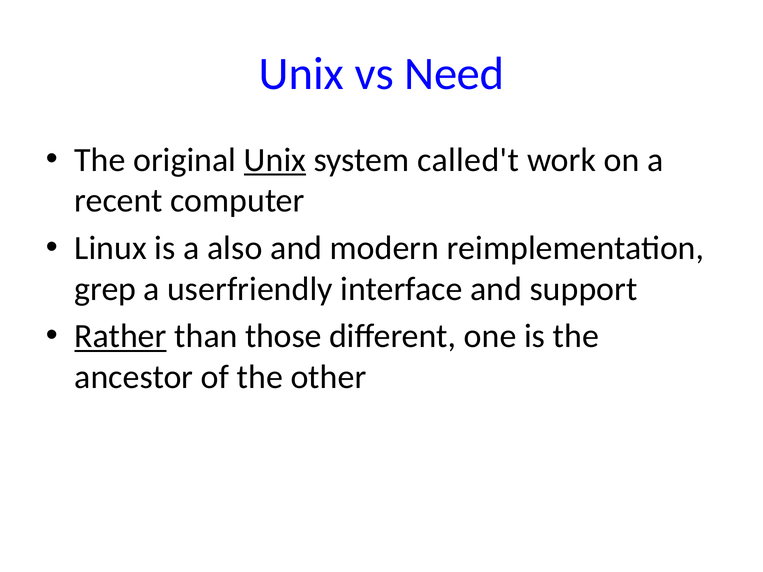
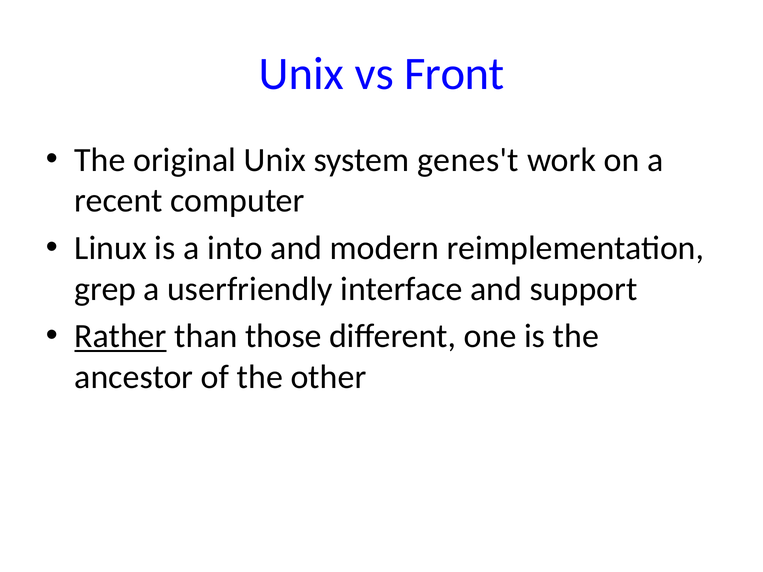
Need: Need -> Front (454, 74)
Unix underline: present -> none (275, 160)
called't: called't -> genes't (468, 160)
also: also -> into (235, 248)
